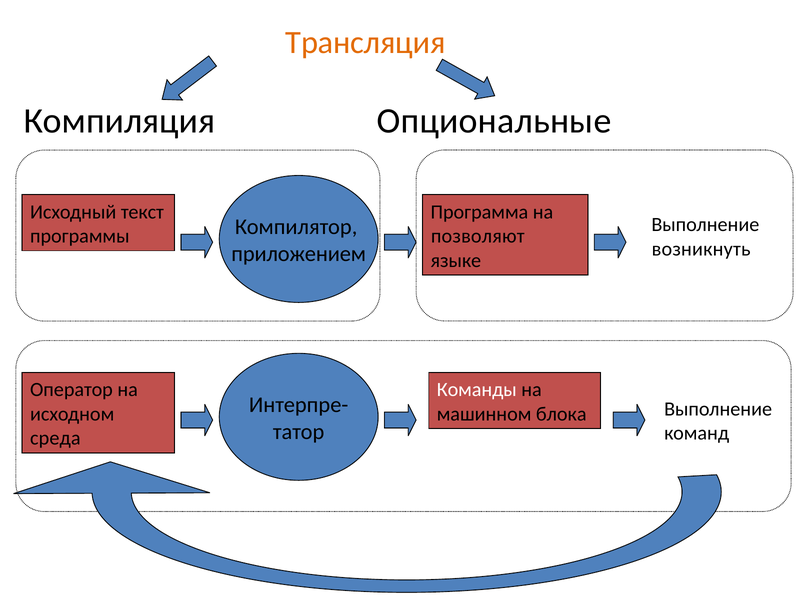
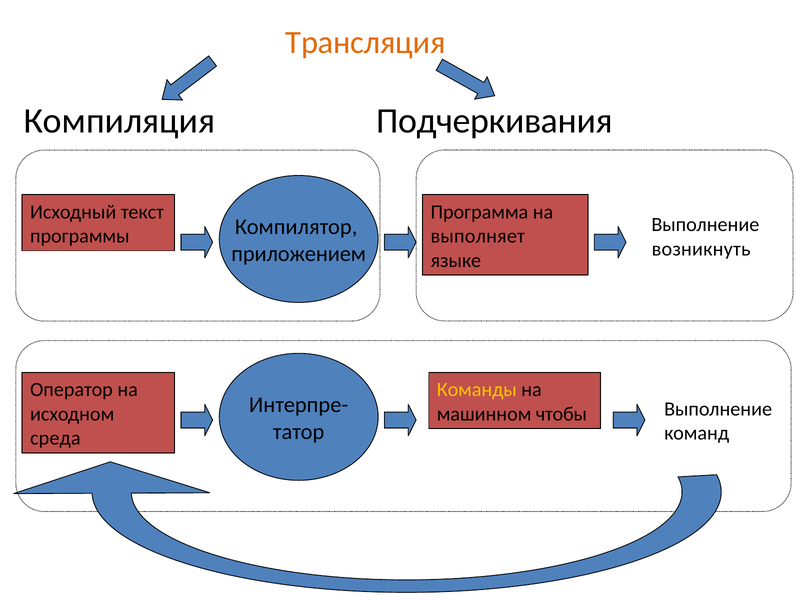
Опциональные: Опциональные -> Подчеркивания (494, 121)
позволяют: позволяют -> выполняет (478, 236)
Команды colour: white -> yellow (477, 390)
блока: блока -> чтобы (561, 414)
